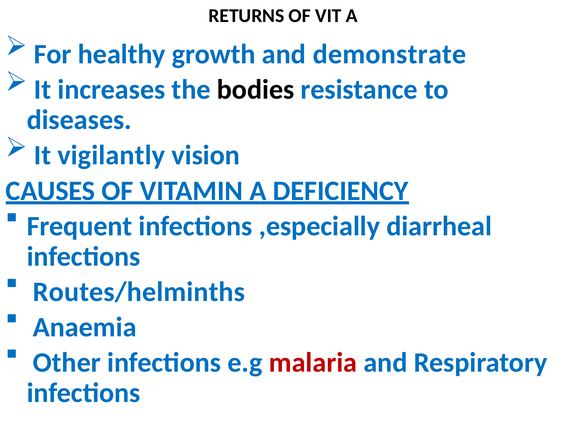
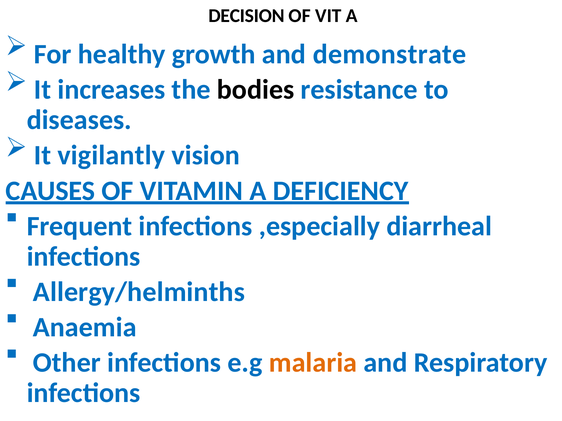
RETURNS: RETURNS -> DECISION (247, 16)
Routes/helminths: Routes/helminths -> Allergy/helminths (139, 292)
malaria colour: red -> orange (313, 363)
